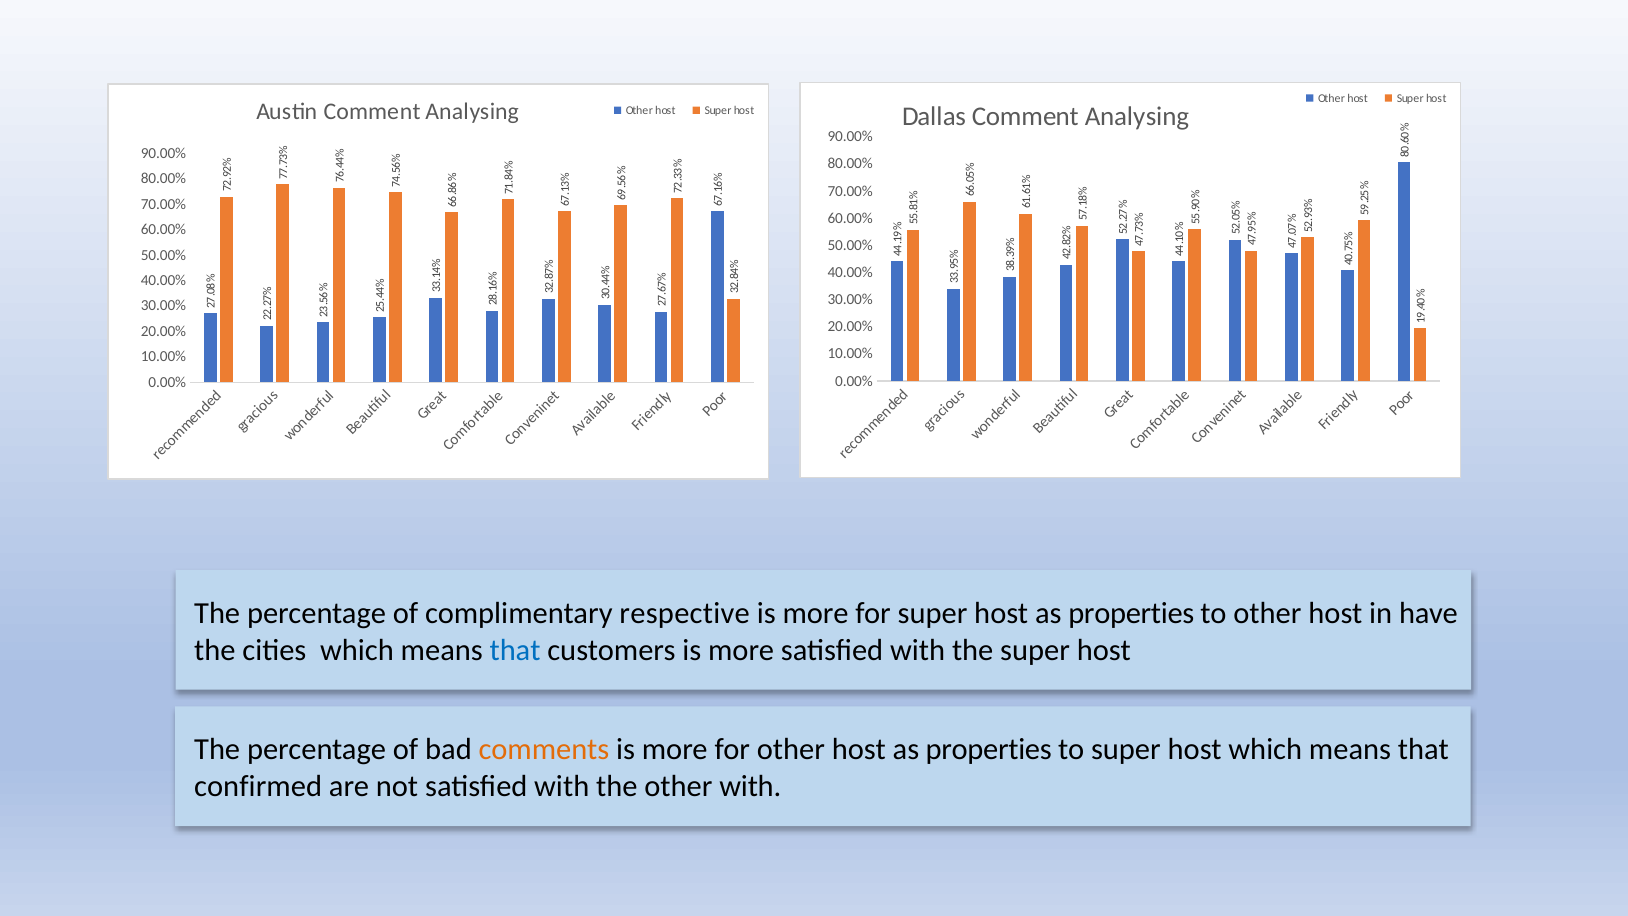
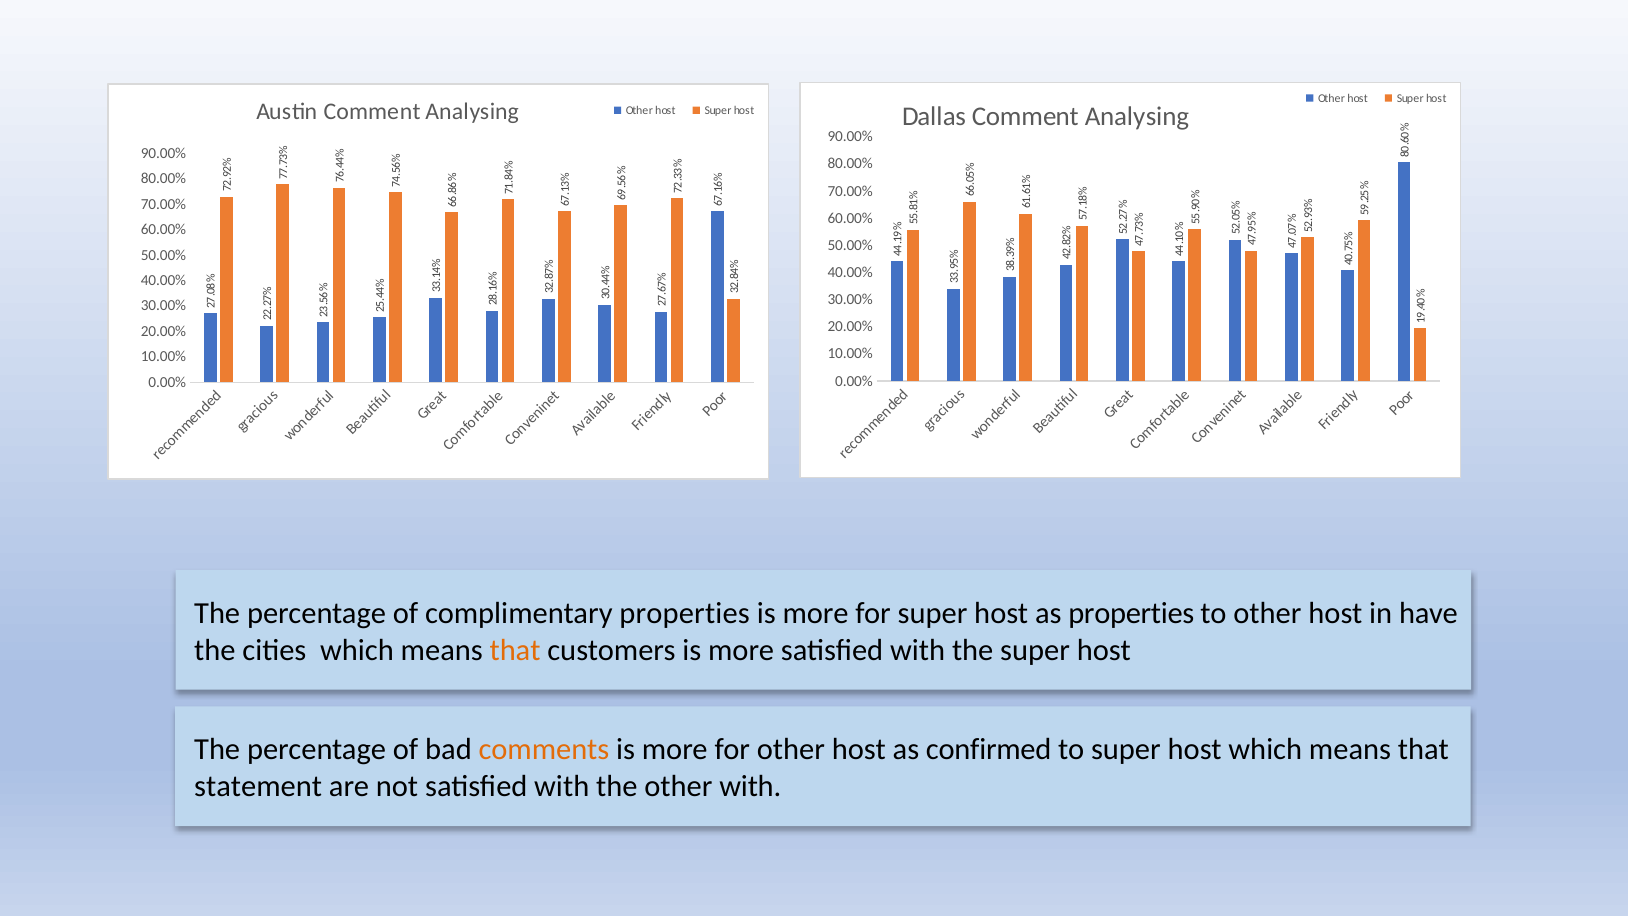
complimentary respective: respective -> properties (685, 613)
that colour: blue -> orange (515, 650)
other host as properties: properties -> confirmed (989, 749)
confirmed: confirmed -> statement (258, 786)
